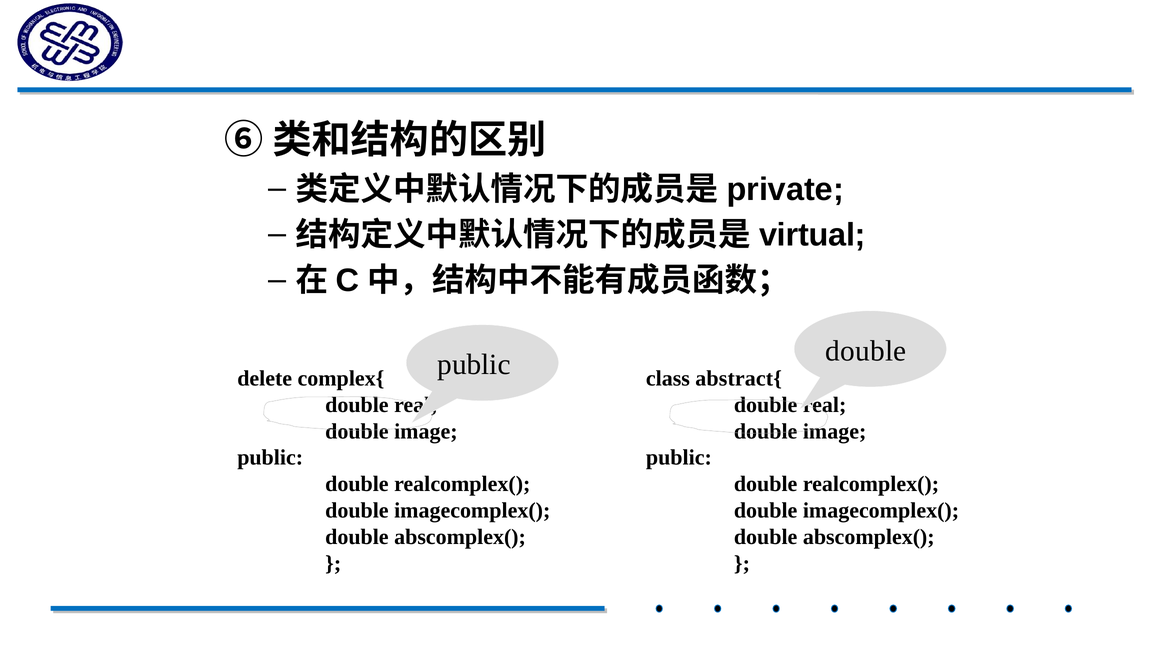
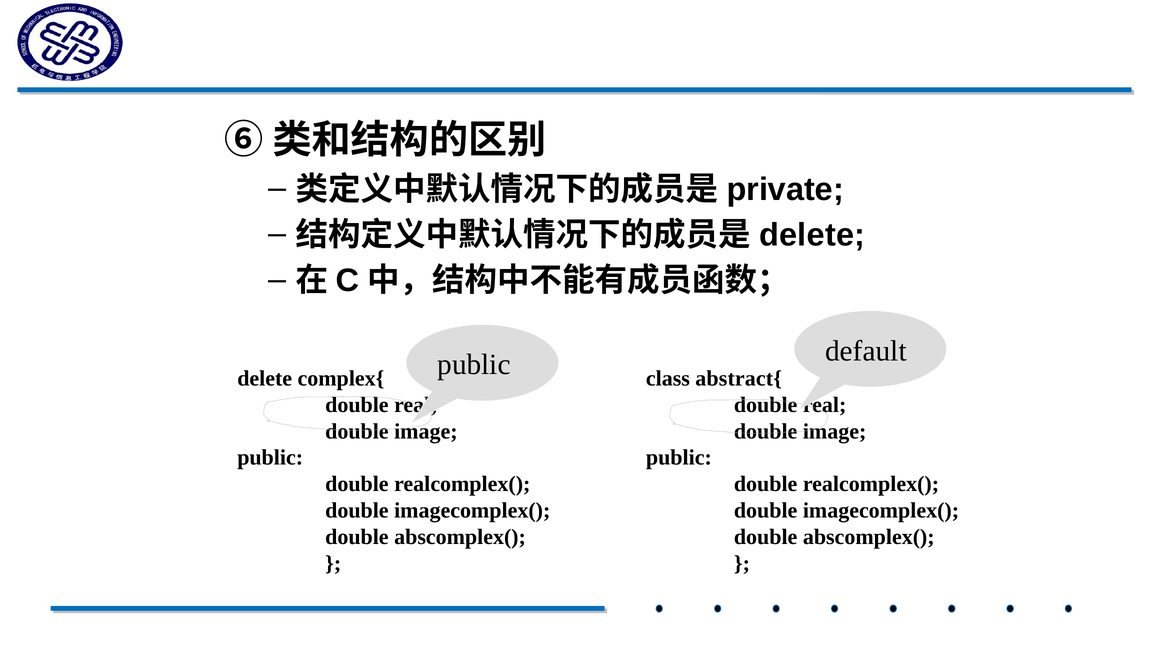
virtual: virtual -> delete (812, 235)
double: double -> default (866, 351)
